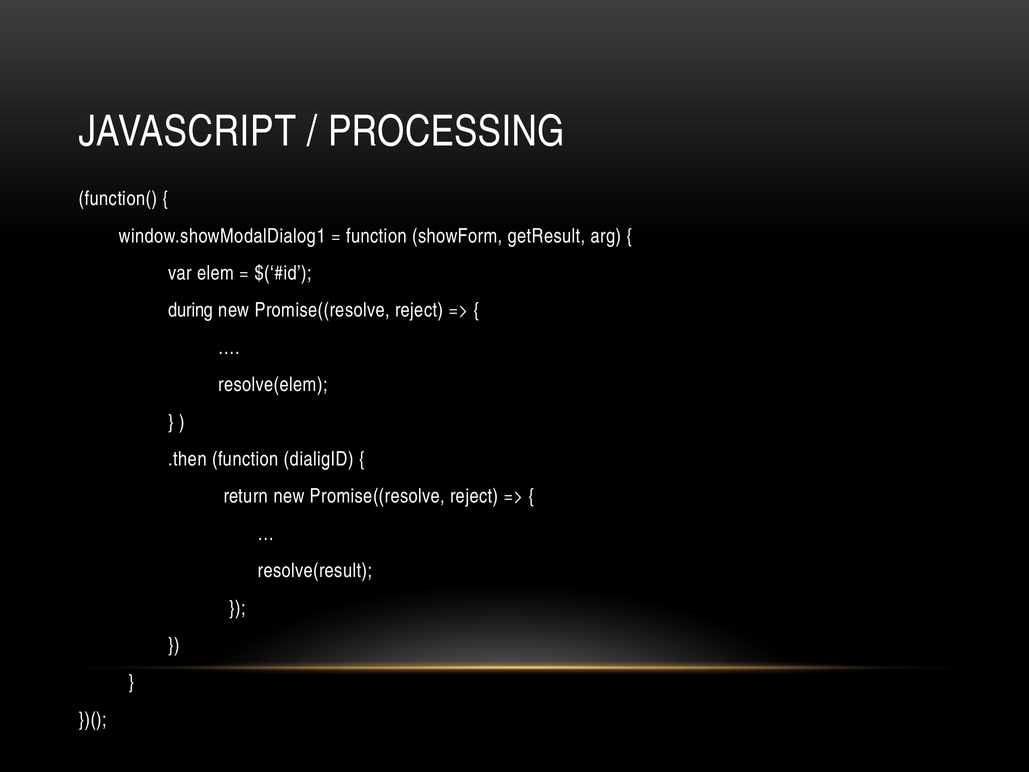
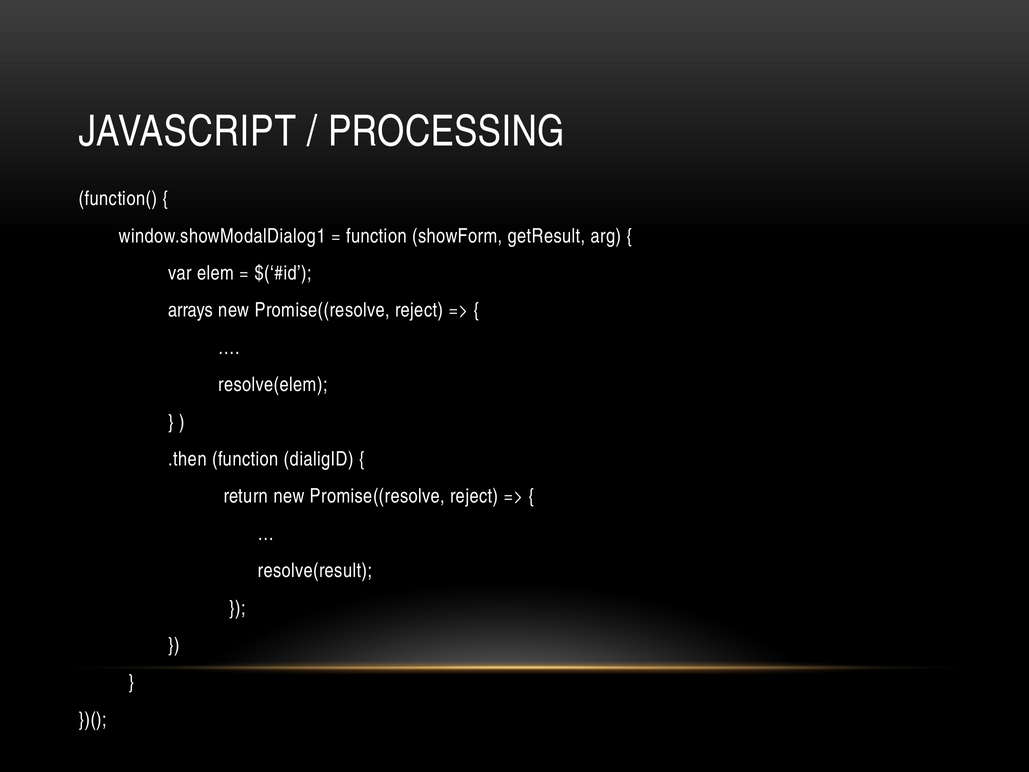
during: during -> arrays (191, 310)
